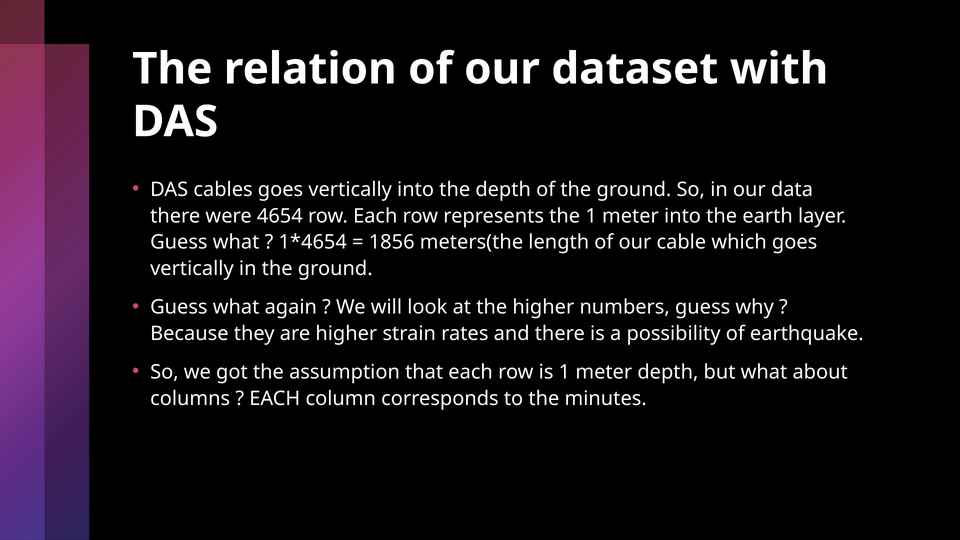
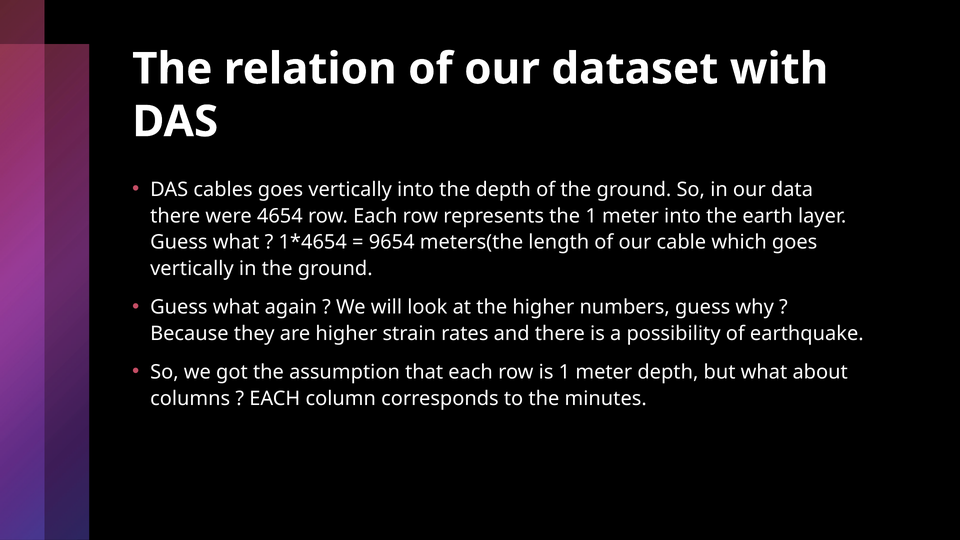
1856: 1856 -> 9654 (392, 242)
